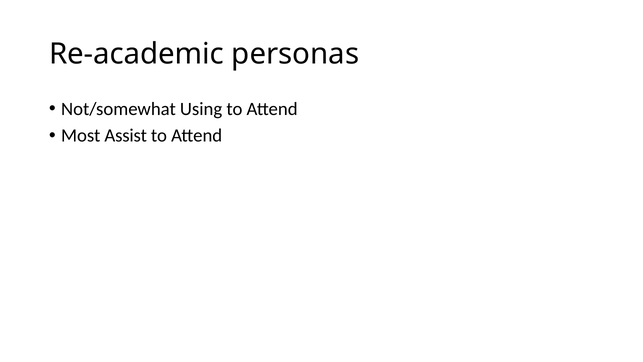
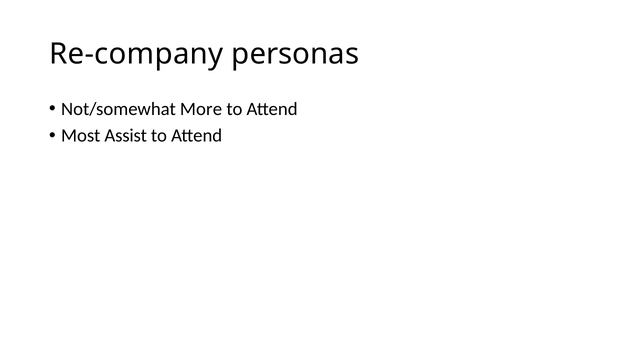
Re-academic: Re-academic -> Re-company (136, 54)
Using: Using -> More (201, 109)
